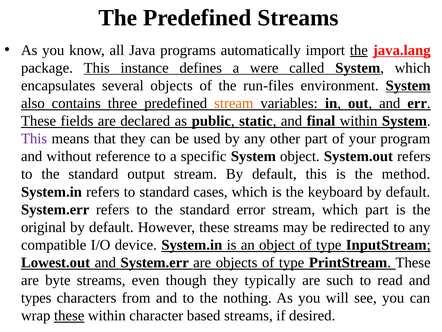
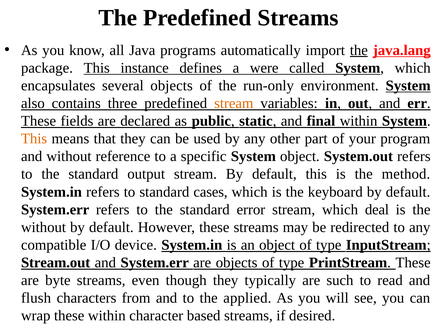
run-files: run-files -> run-only (269, 85)
This colour: purple -> orange (34, 138)
which part: part -> deal (377, 209)
original: original -> without (43, 227)
Lowest.out: Lowest.out -> Stream.out (56, 262)
types: types -> flush (36, 298)
nothing: nothing -> applied (247, 298)
these underline: present -> none (69, 315)
